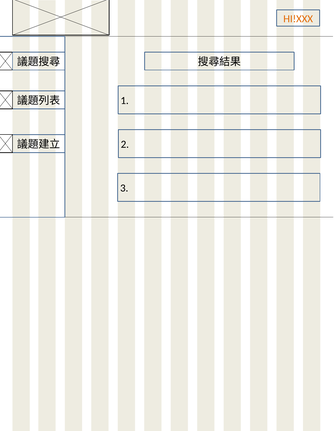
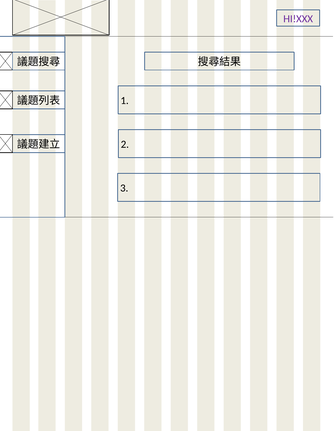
HI!XXX colour: orange -> purple (298, 19)
